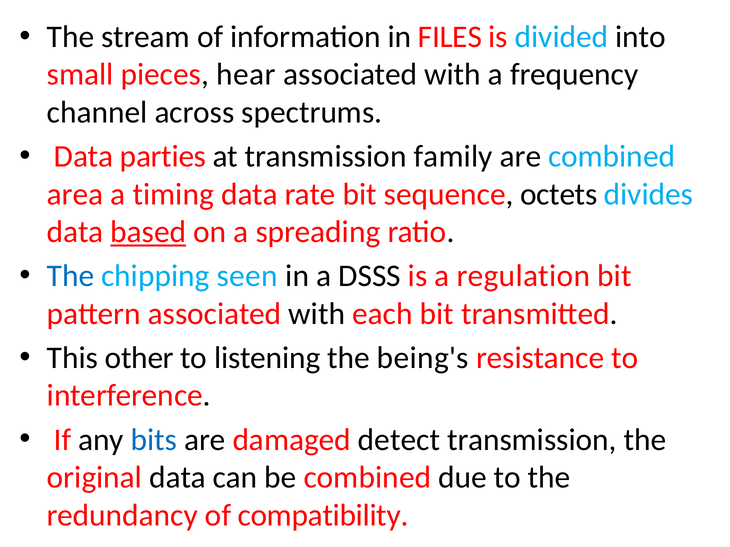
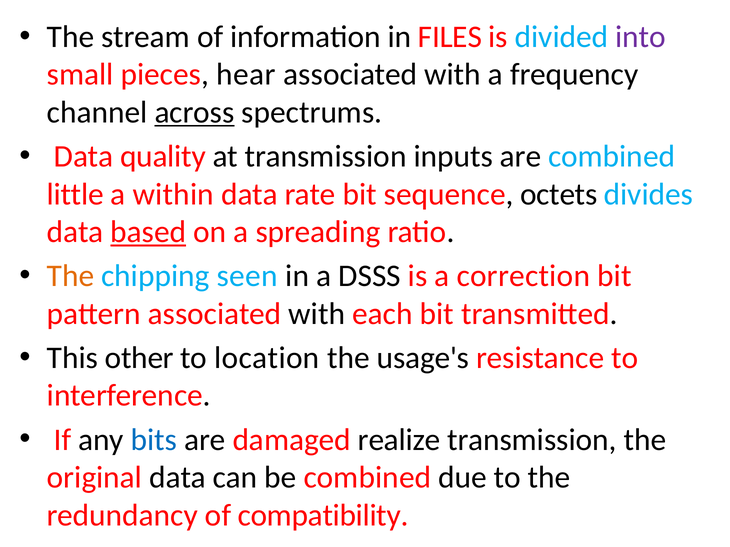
into colour: black -> purple (641, 37)
across underline: none -> present (194, 112)
parties: parties -> quality (163, 157)
family: family -> inputs (453, 157)
area: area -> little (75, 194)
timing: timing -> within (173, 194)
The colour: blue -> orange (71, 276)
regulation: regulation -> correction (523, 276)
listening: listening -> location (267, 358)
being's: being's -> usage's (423, 358)
detect: detect -> realize (399, 440)
